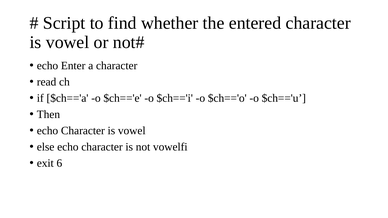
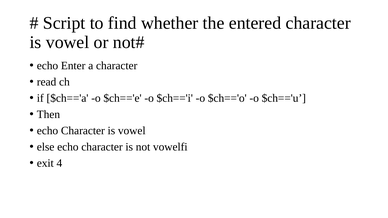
6: 6 -> 4 (59, 163)
